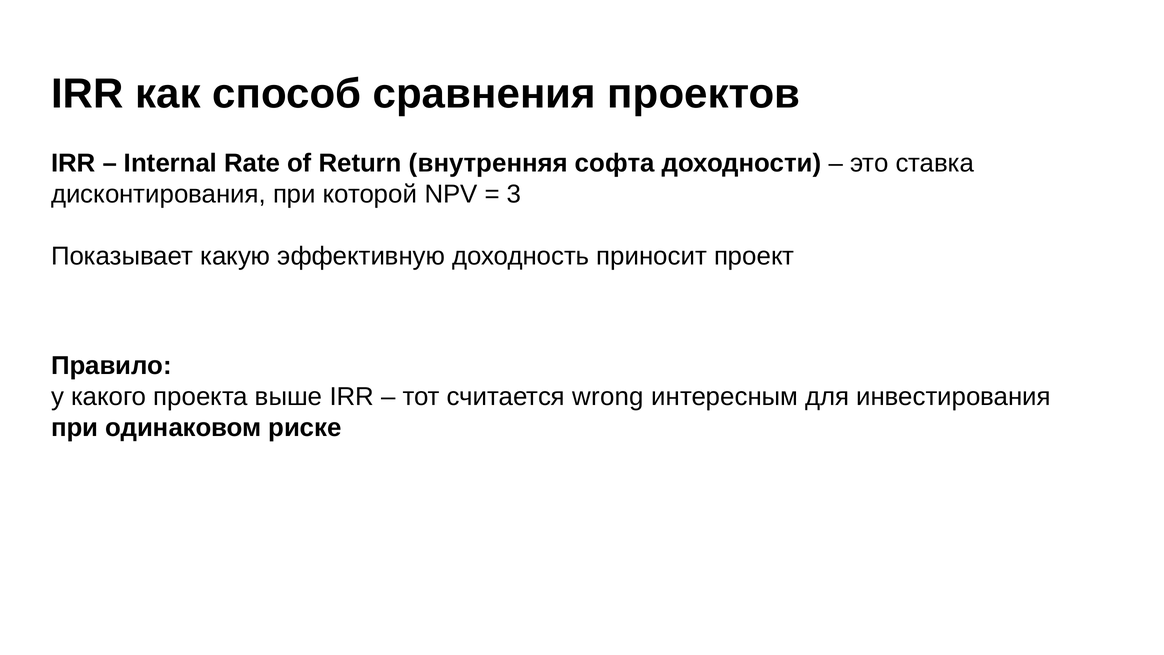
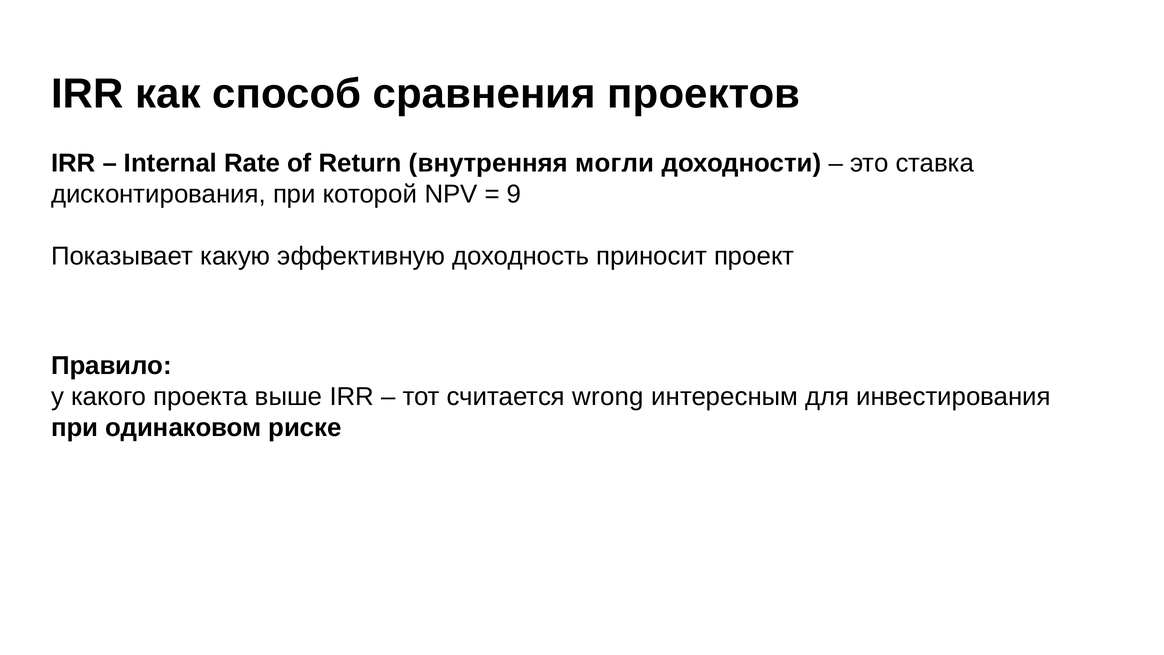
софта: софта -> могли (615, 163)
3: 3 -> 9 (514, 194)
